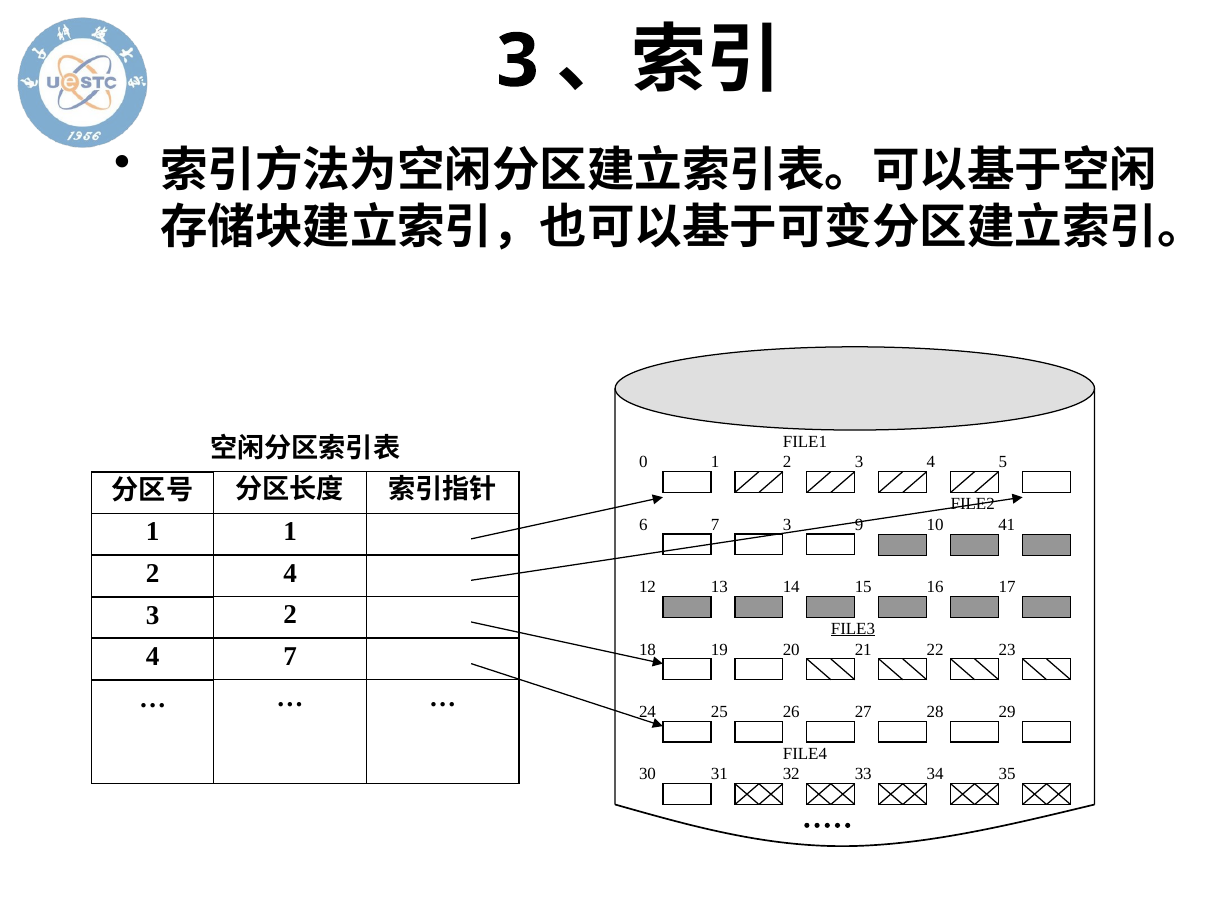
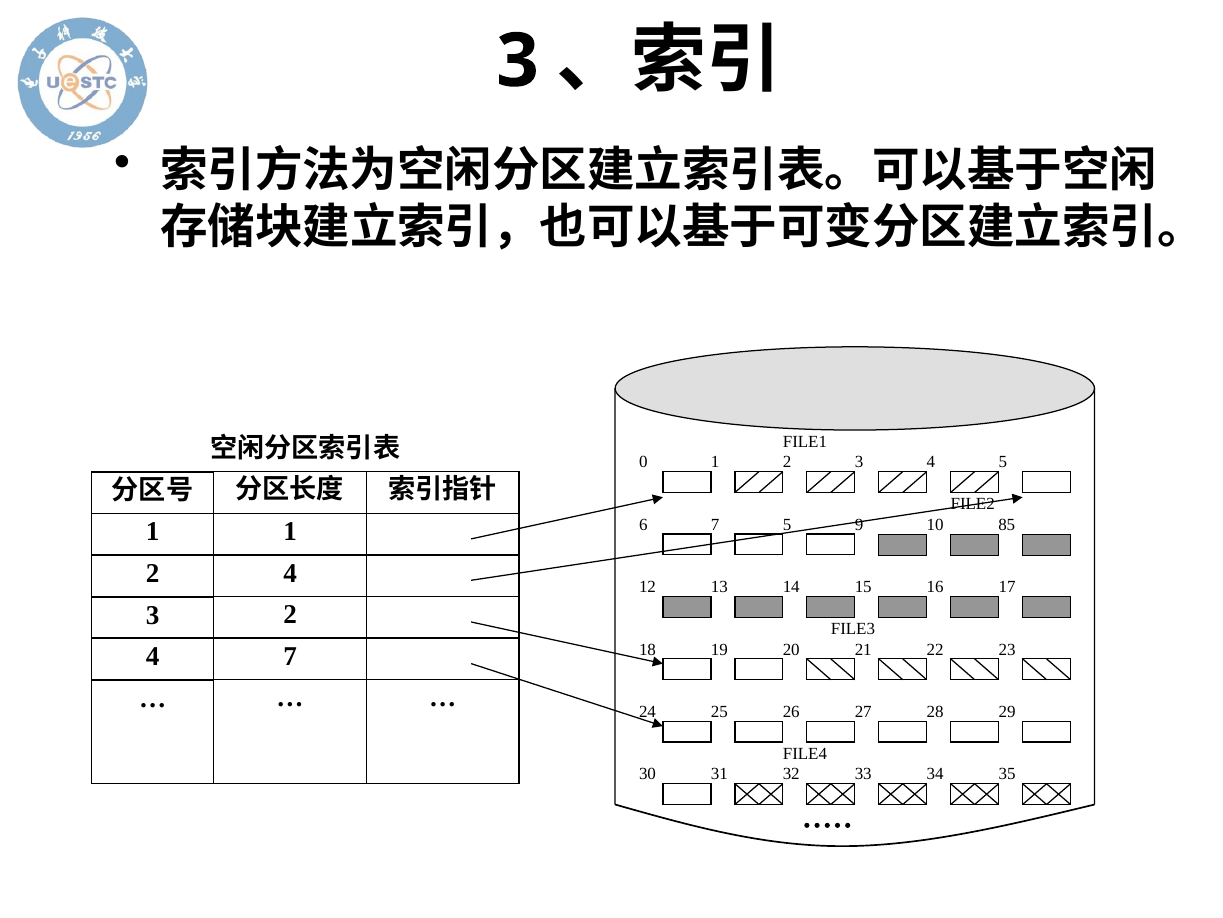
7 3: 3 -> 5 (787, 525)
41: 41 -> 85 (1007, 524)
FILE3 underline: present -> none (853, 628)
